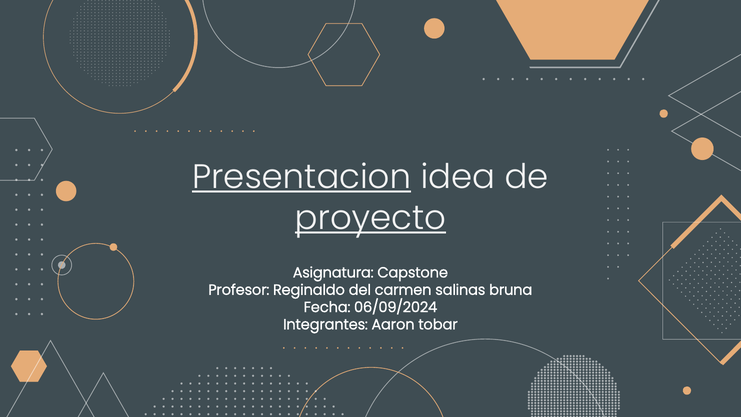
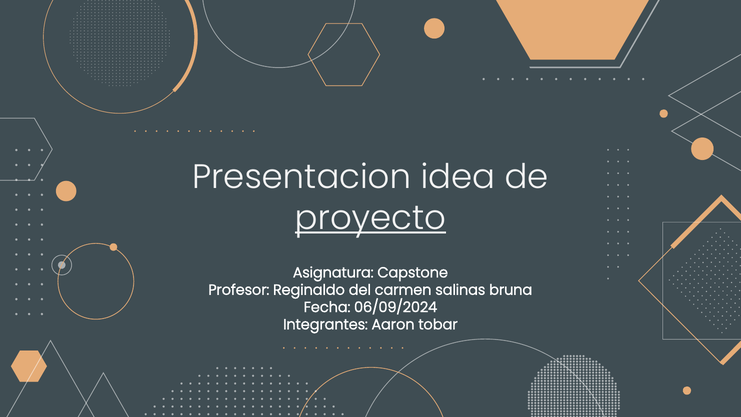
Presentacion underline: present -> none (302, 177)
